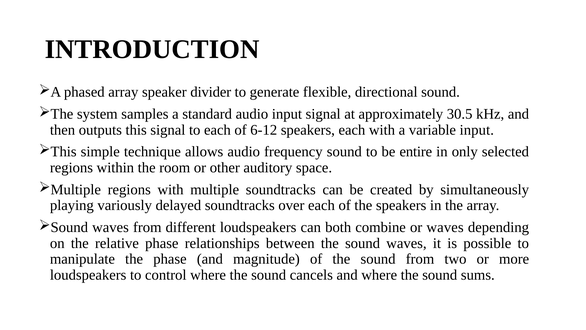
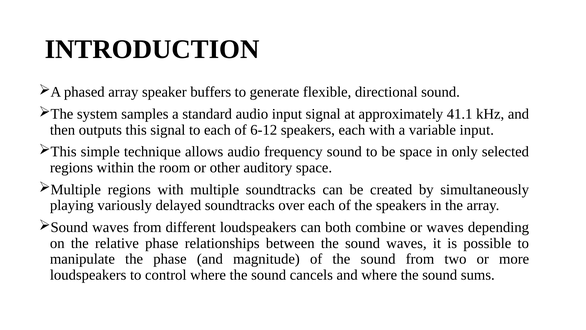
divider: divider -> buffers (211, 92)
30.5: 30.5 -> 41.1 (460, 114)
be entire: entire -> space (416, 152)
